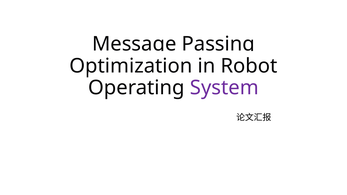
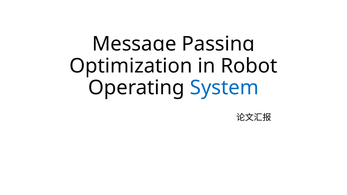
System colour: purple -> blue (224, 88)
